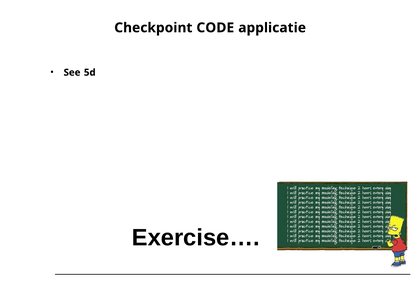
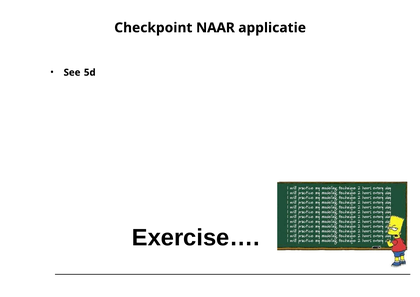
CODE: CODE -> NAAR (215, 28)
